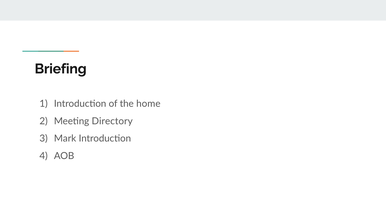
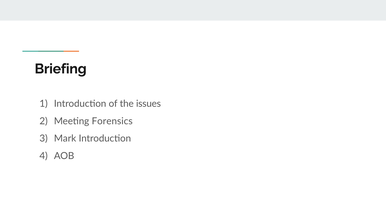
home: home -> issues (148, 104)
Directory: Directory -> Forensics (112, 121)
